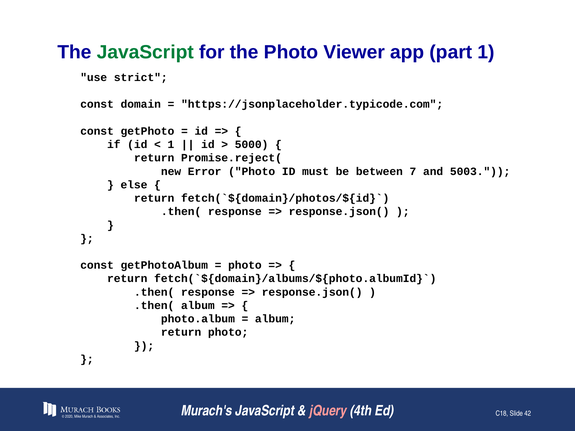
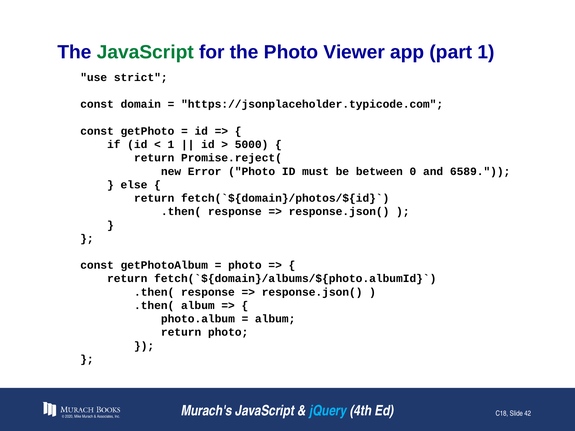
7: 7 -> 0 (413, 171)
5003: 5003 -> 6589 (480, 171)
jQuery colour: pink -> light blue (328, 411)
